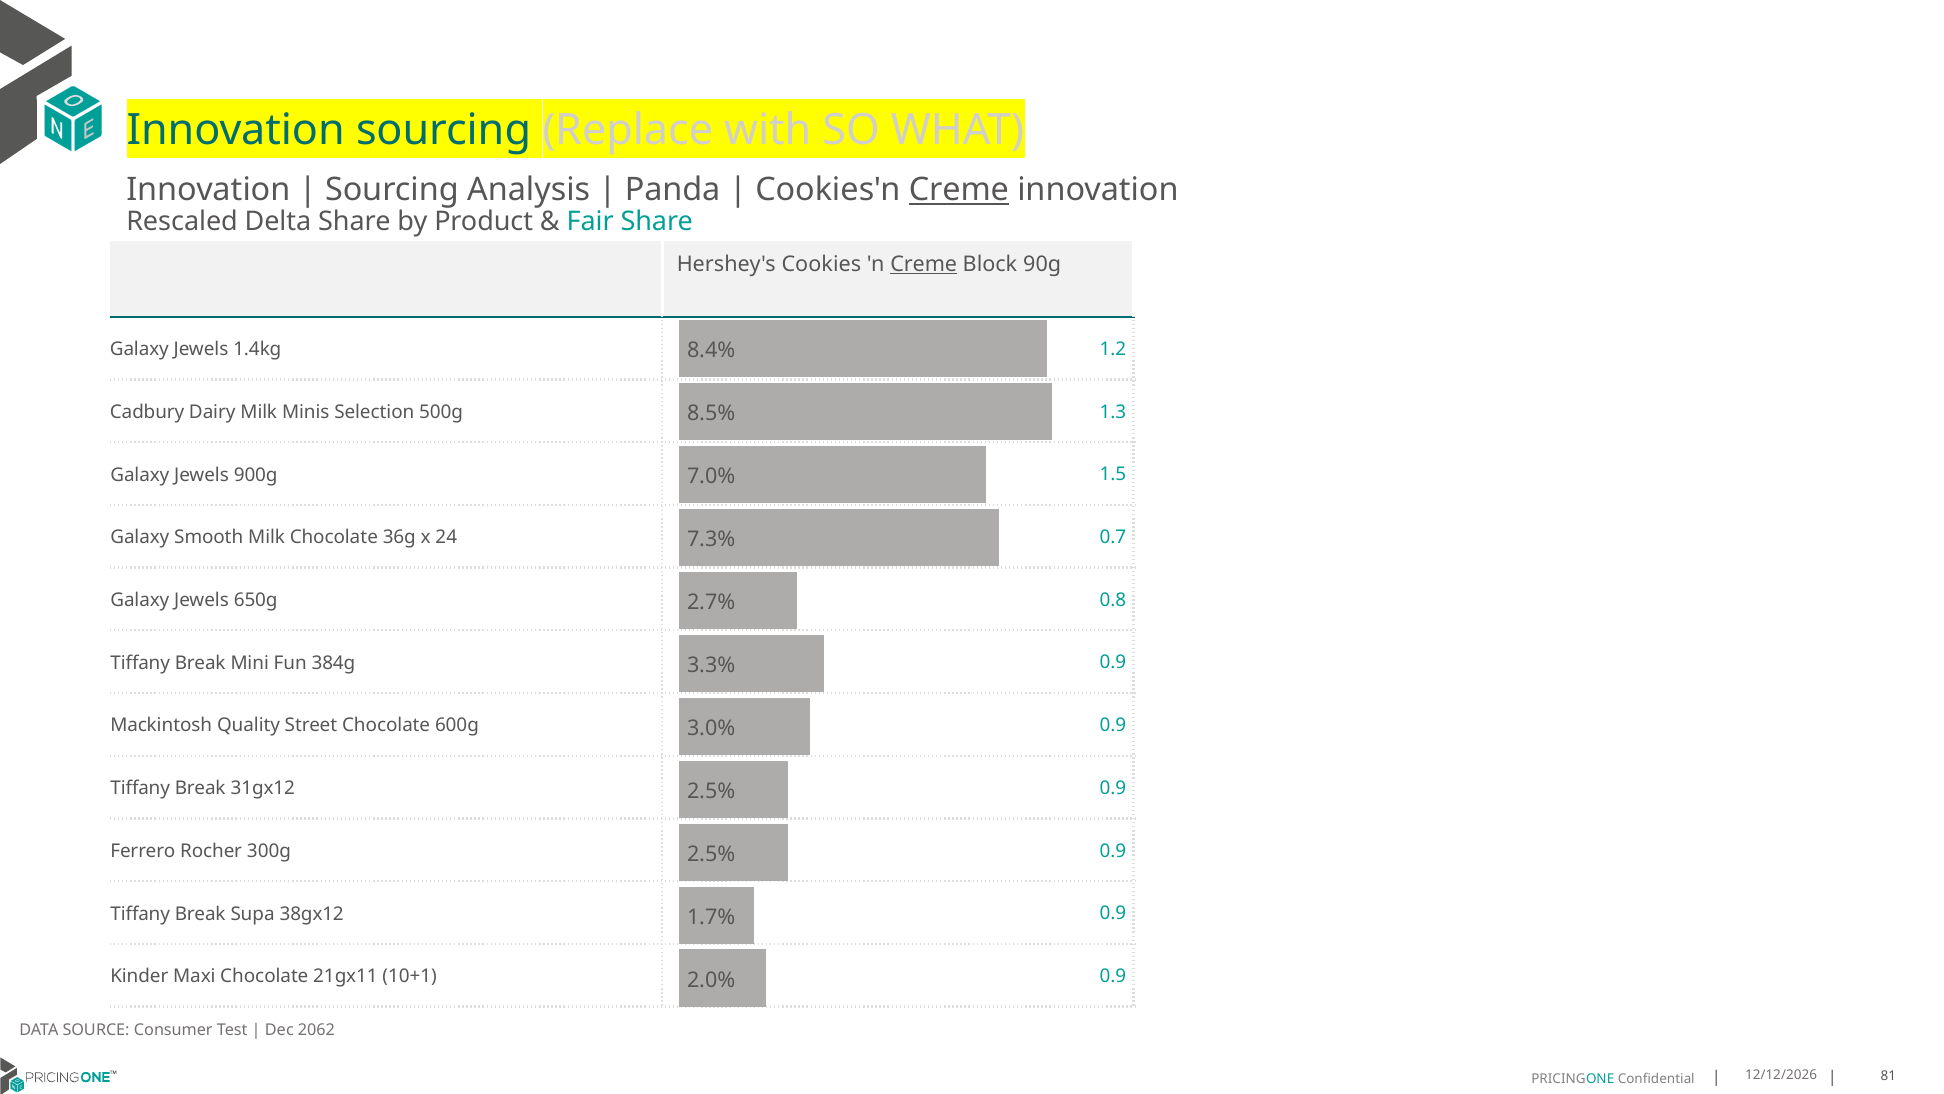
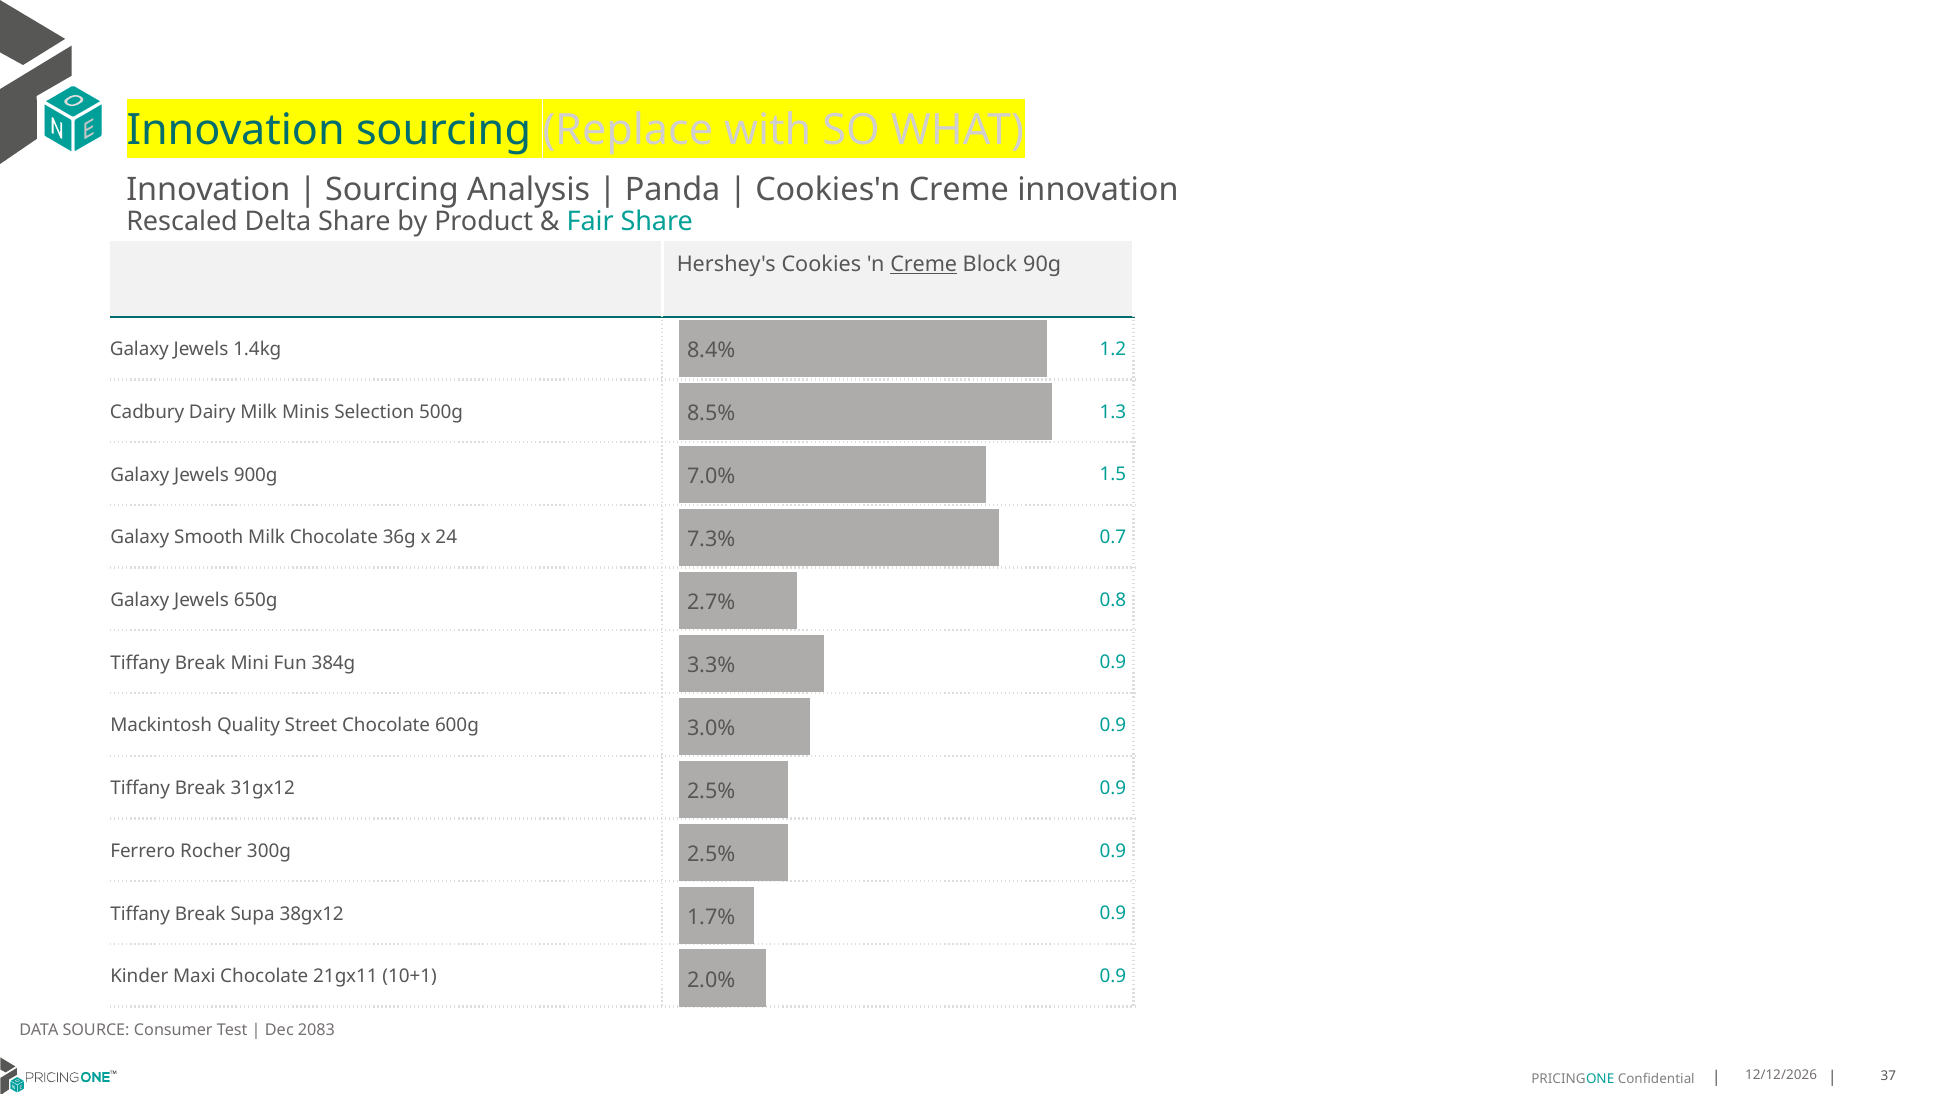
Creme underline: present -> none (959, 190)
2062: 2062 -> 2083 (316, 1030)
81: 81 -> 37 (1888, 1075)
